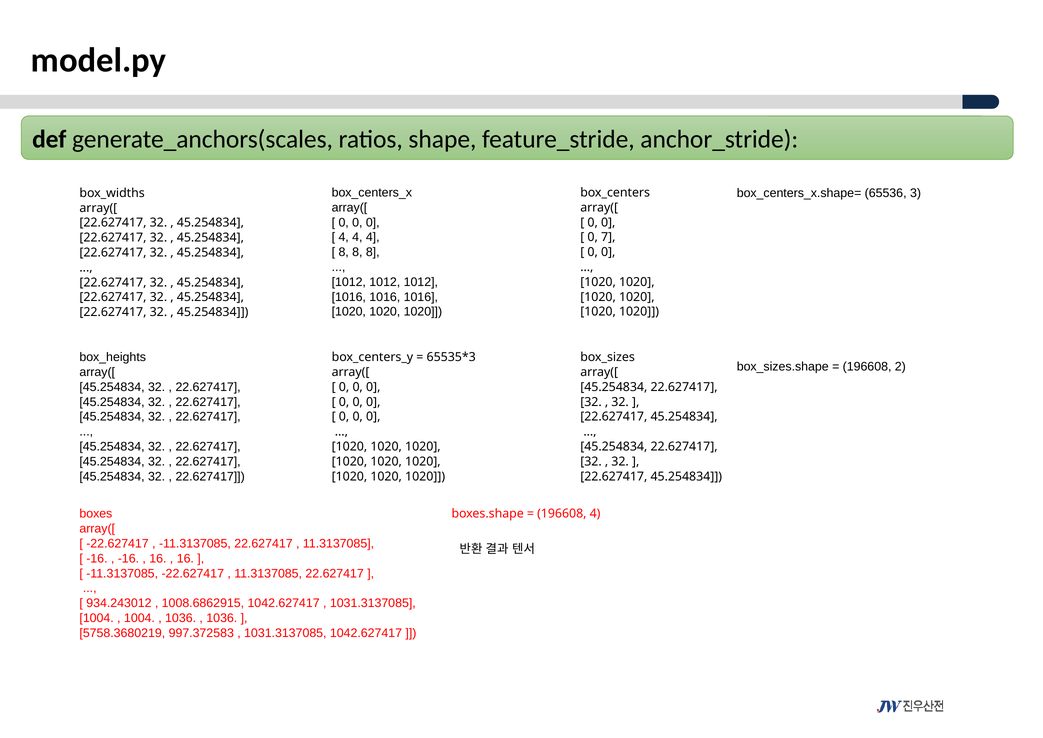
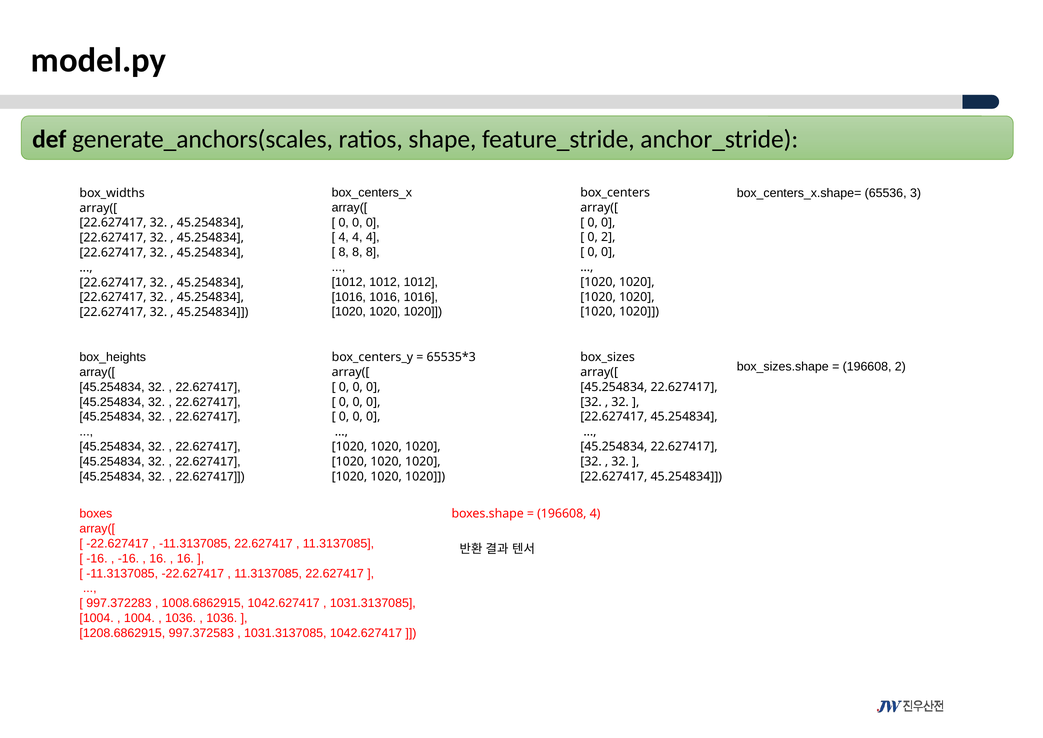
0 7: 7 -> 2 (608, 237)
934.243012: 934.243012 -> 997.372283 (119, 603)
5758.3680219: 5758.3680219 -> 1208.6862915 (122, 633)
